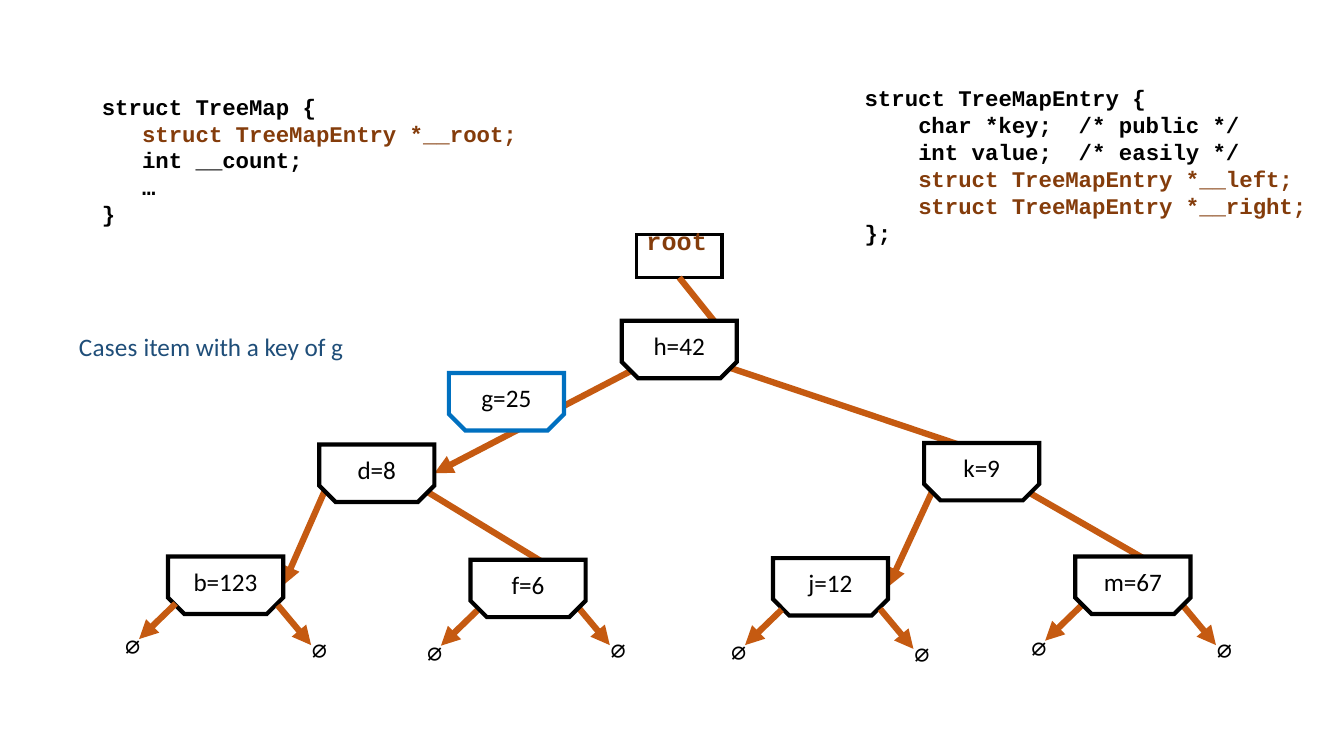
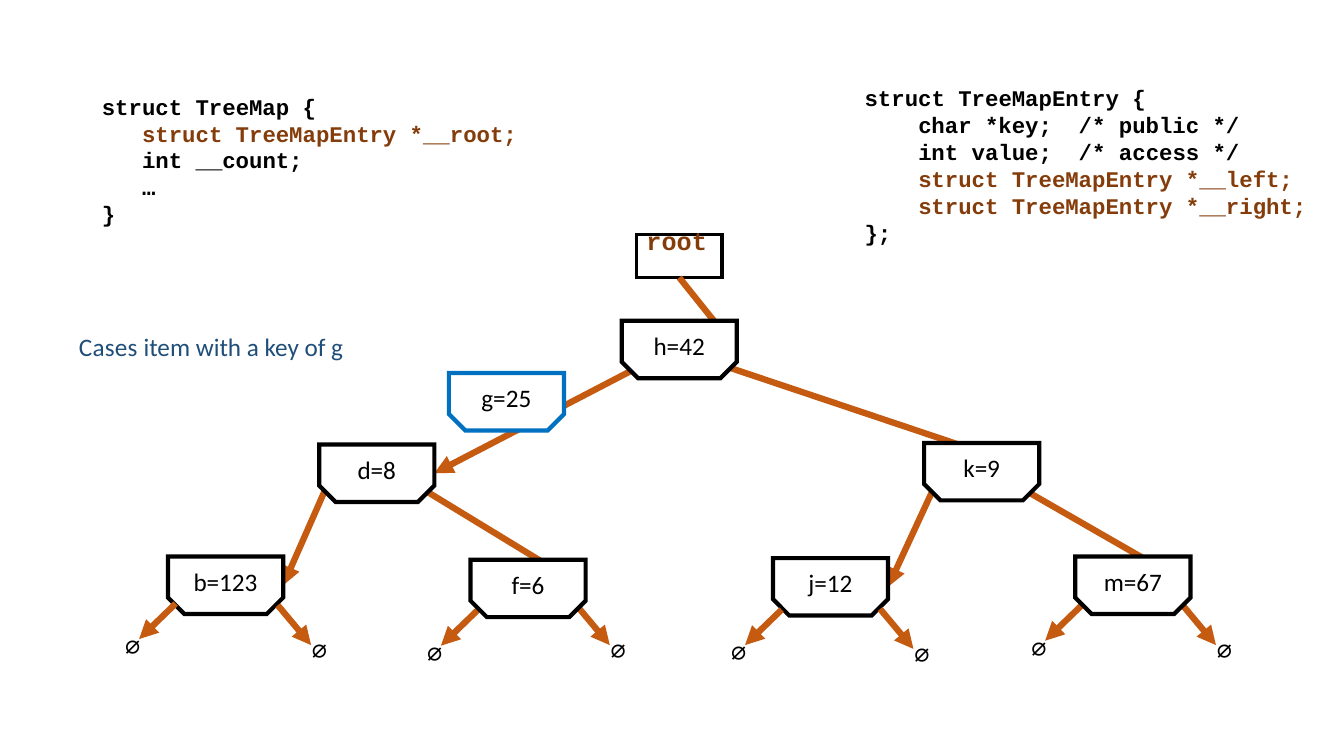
easily: easily -> access (1159, 153)
